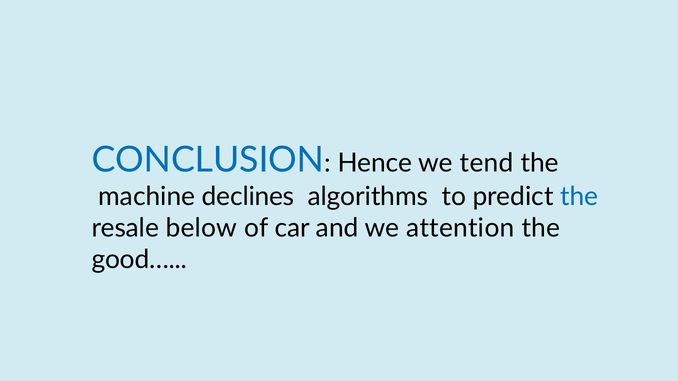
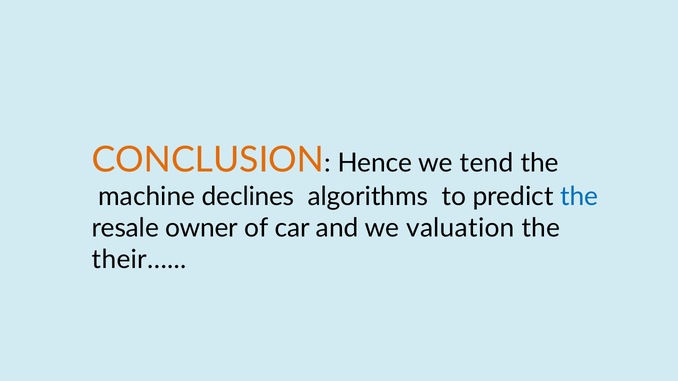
CONCLUSION colour: blue -> orange (208, 160)
below: below -> owner (202, 228)
attention: attention -> valuation (460, 228)
good…: good… -> their… (139, 260)
